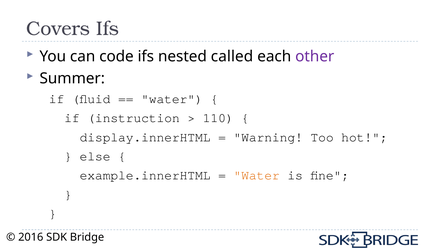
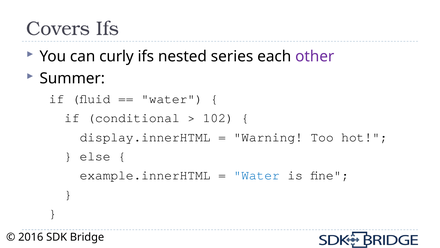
code: code -> curly (116, 56)
called: called -> series (232, 56)
instruction: instruction -> conditional (134, 118)
110: 110 -> 102 (218, 118)
Water colour: orange -> blue (257, 175)
